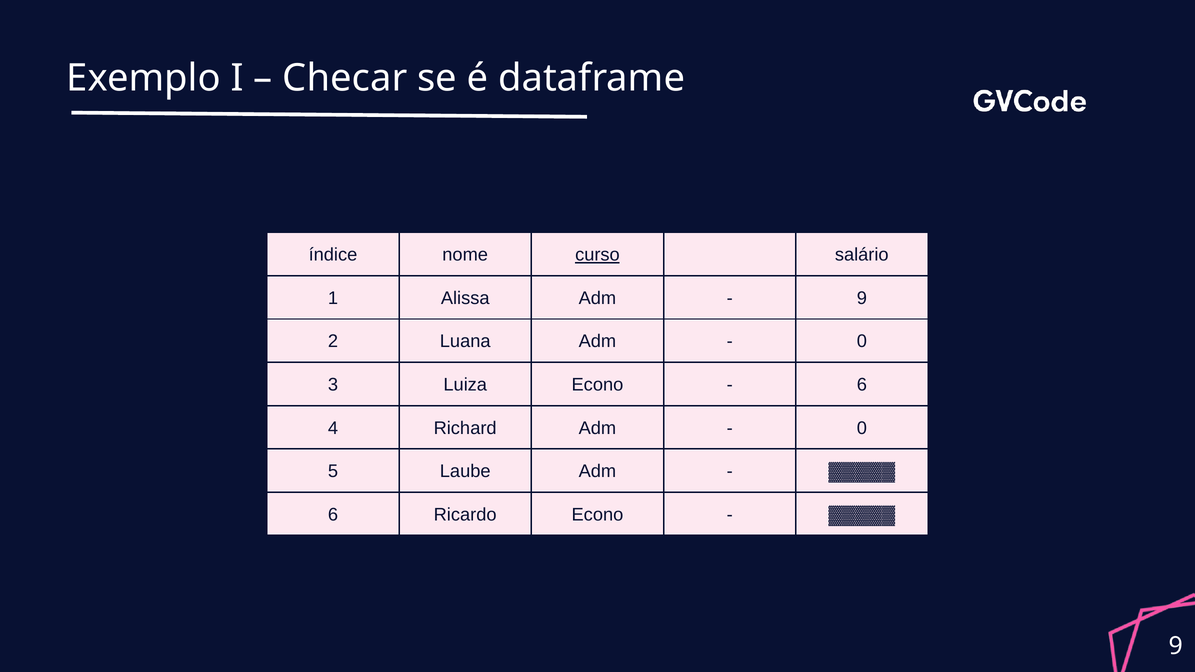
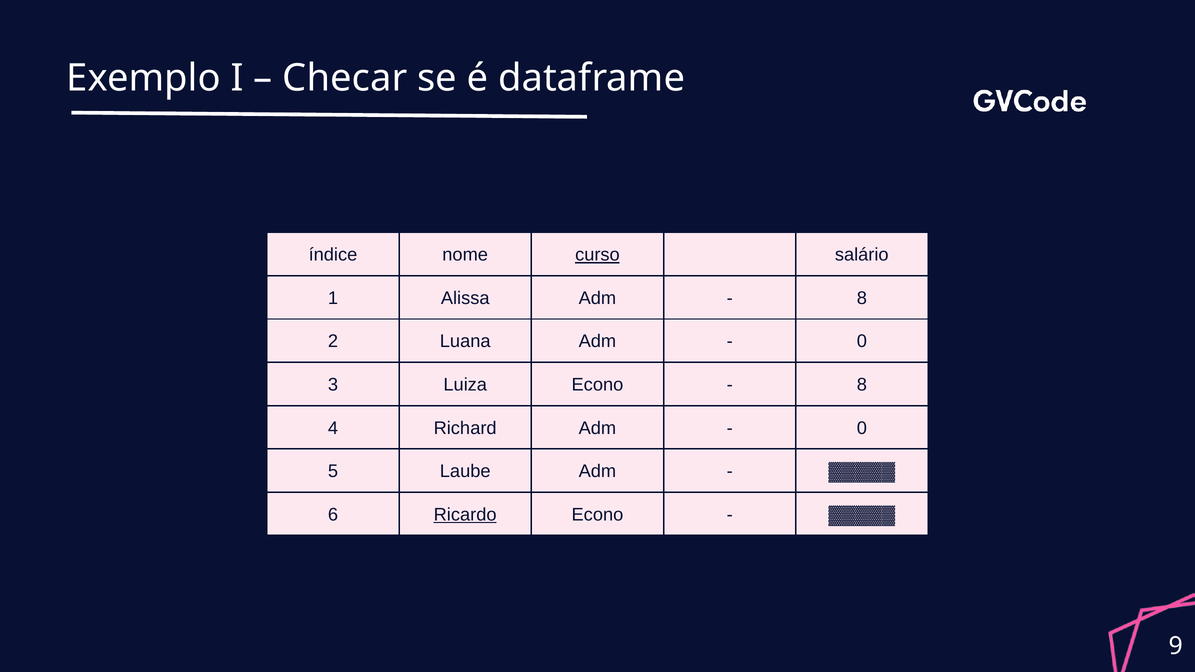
9: 9 -> 8 (862, 298)
6: 6 -> 8 (862, 385)
Ricardo underline: none -> present (465, 515)
